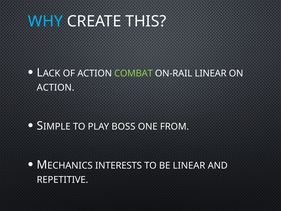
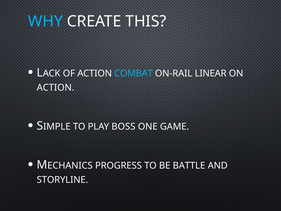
COMBAT colour: light green -> light blue (133, 73)
FROM: FROM -> GAME (175, 126)
INTERESTS: INTERESTS -> PROGRESS (118, 165)
BE LINEAR: LINEAR -> BATTLE (189, 165)
REPETITIVE: REPETITIVE -> STORYLINE (62, 180)
